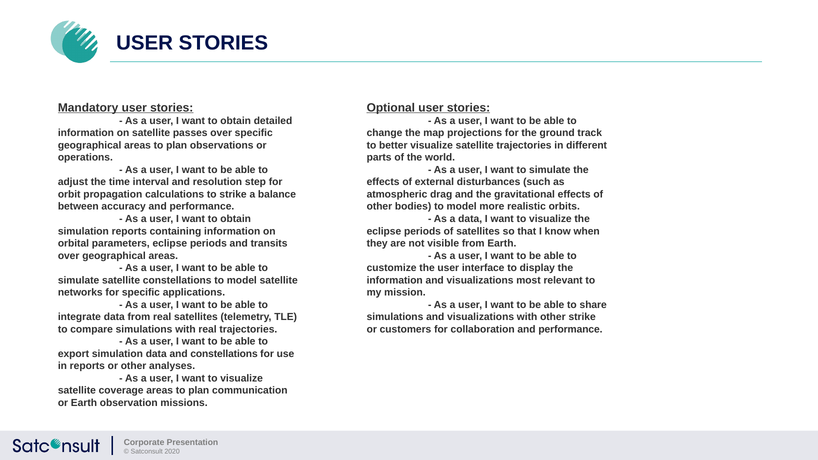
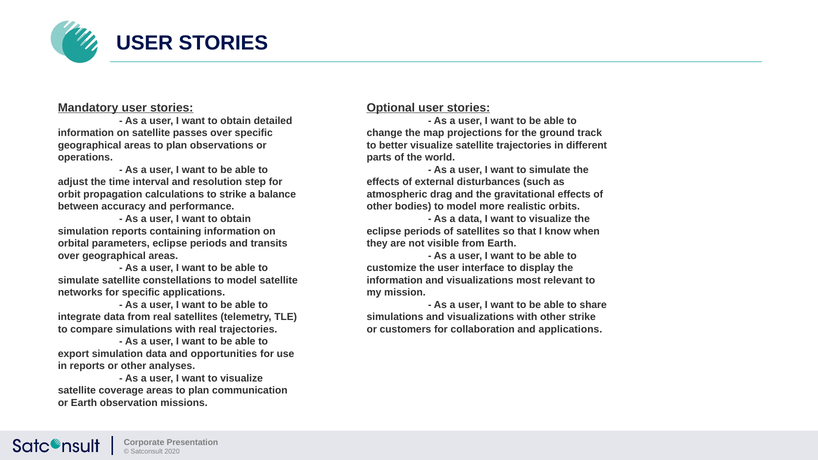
collaboration and performance: performance -> applications (570, 329)
and constellations: constellations -> opportunities (224, 354)
